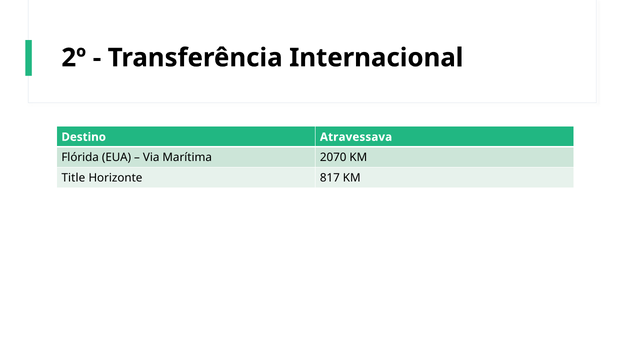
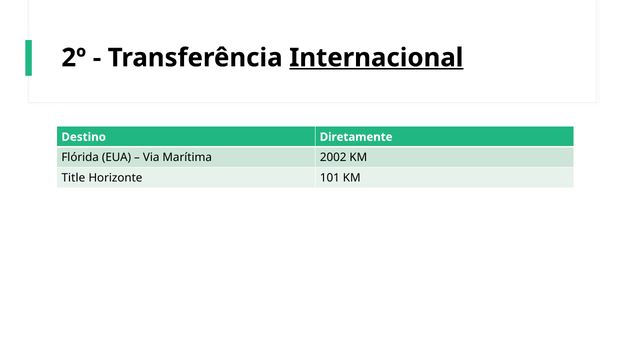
Internacional underline: none -> present (376, 58)
Atravessava: Atravessava -> Diretamente (356, 137)
2070: 2070 -> 2002 (333, 157)
817: 817 -> 101 (330, 178)
